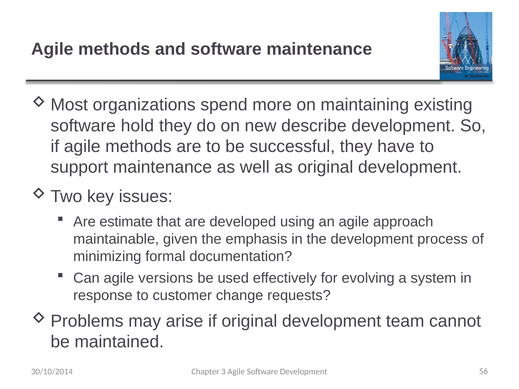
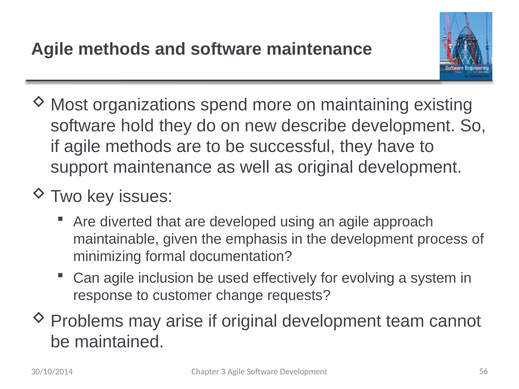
estimate: estimate -> diverted (126, 222)
versions: versions -> inclusion (166, 278)
